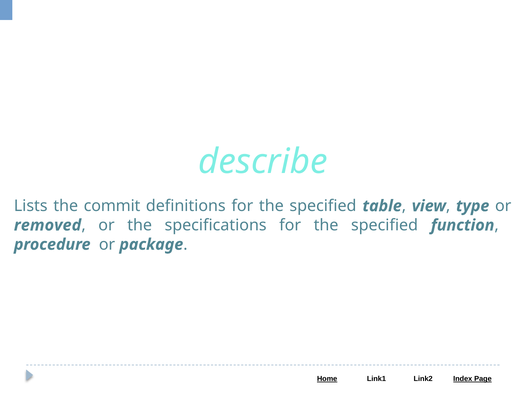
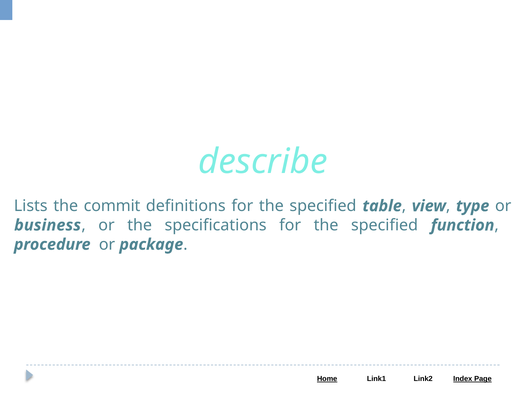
removed: removed -> business (48, 225)
